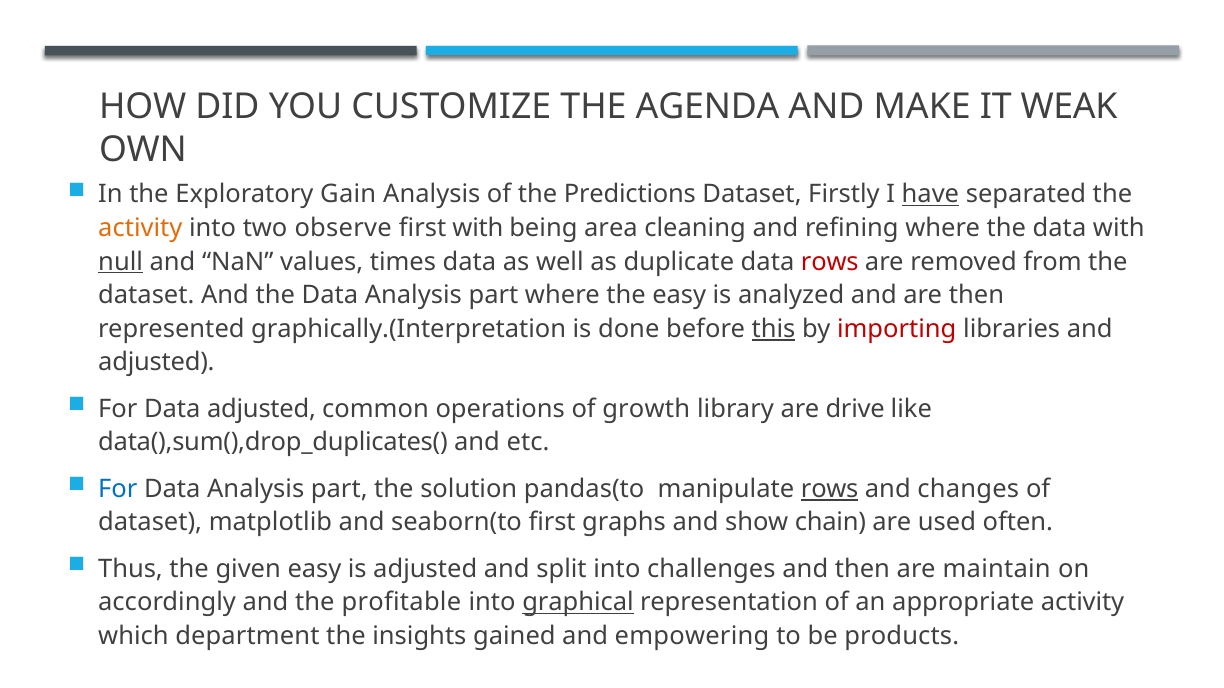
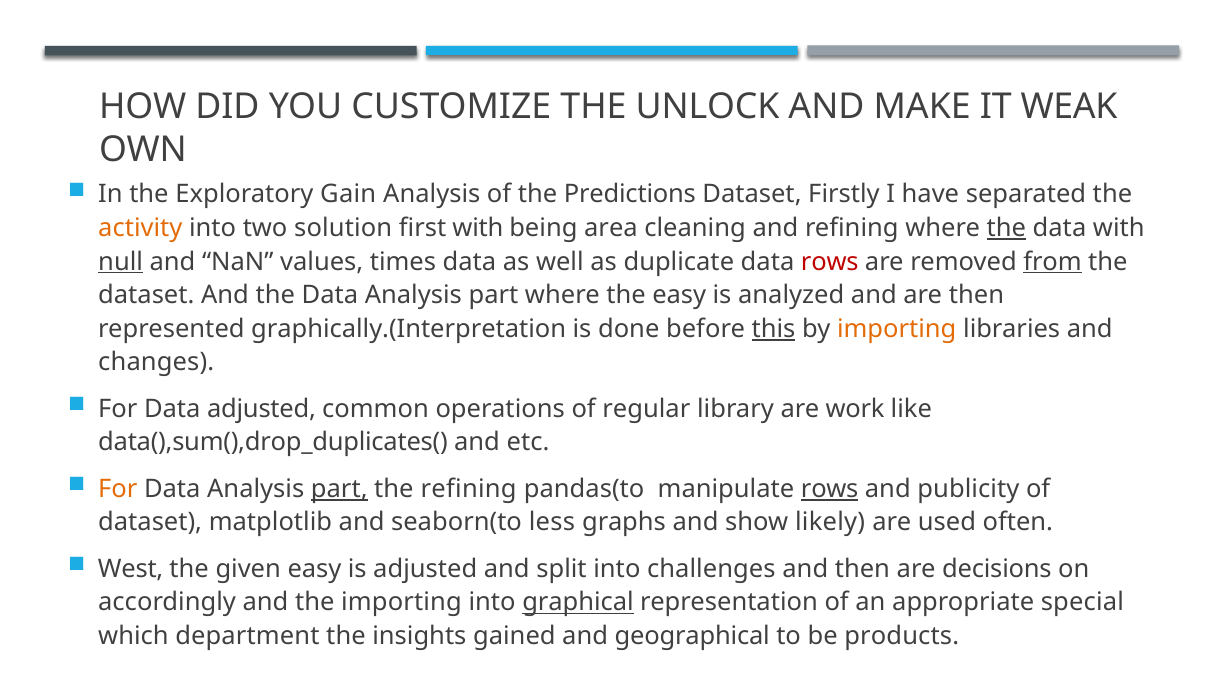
AGENDA: AGENDA -> UNLOCK (708, 107)
have underline: present -> none (930, 195)
observe: observe -> solution (343, 228)
the underline: none -> present (1006, 228)
from underline: none -> present (1053, 262)
importing colour: red -> orange (897, 329)
adjusted: adjusted -> changes (156, 363)
growth: growth -> regular (646, 409)
drive: drive -> work (855, 409)
For colour: blue -> orange (118, 489)
part underline: none -> present (339, 489)
the solution: solution -> refining (469, 489)
changes: changes -> publicity (968, 489)
seaborn(to first: first -> less (552, 523)
chain: chain -> likely (830, 523)
Thus: Thus -> West (131, 569)
maintain: maintain -> decisions (997, 569)
the profitable: profitable -> importing (401, 603)
appropriate activity: activity -> special (1082, 603)
empowering: empowering -> geographical (692, 637)
